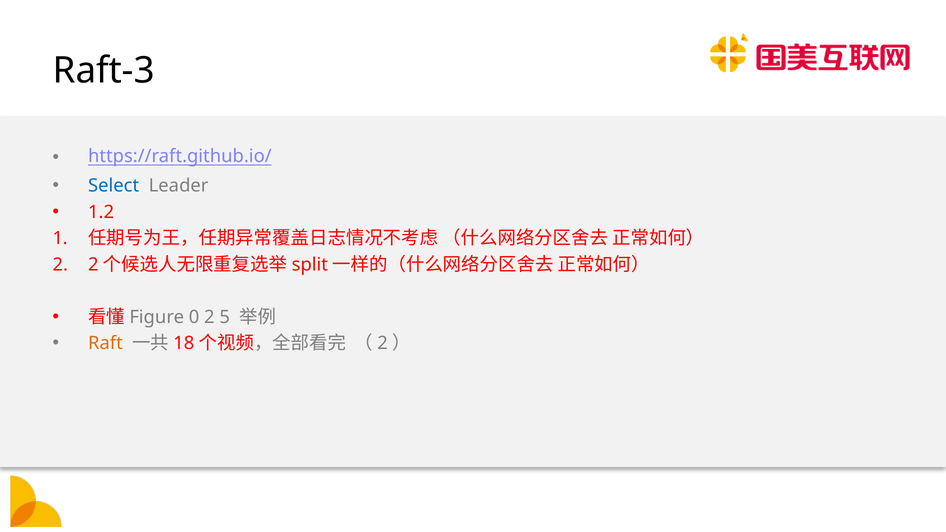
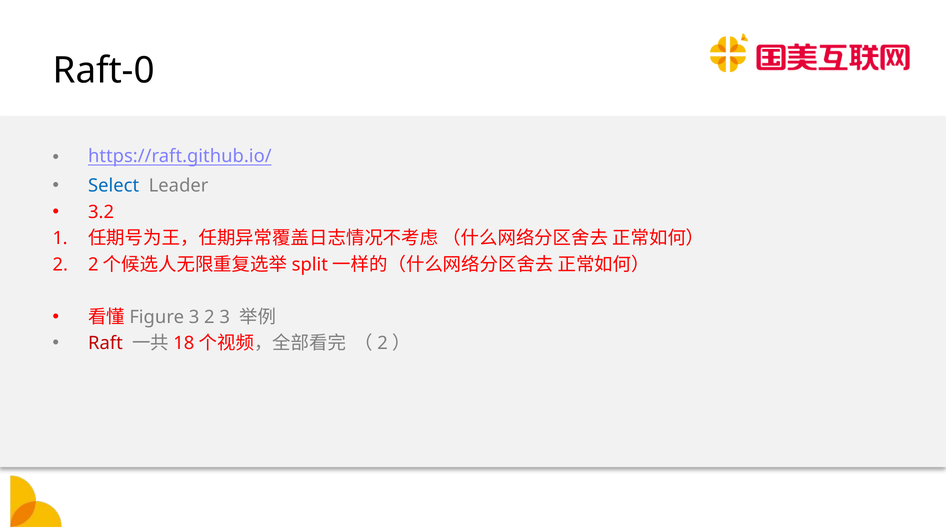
Raft-3: Raft-3 -> Raft-0 (104, 71)
1.2: 1.2 -> 3.2 (101, 212)
0: 0 -> 3 (194, 317)
2 5: 5 -> 3 (225, 317)
Raft colour: orange -> red (105, 344)
